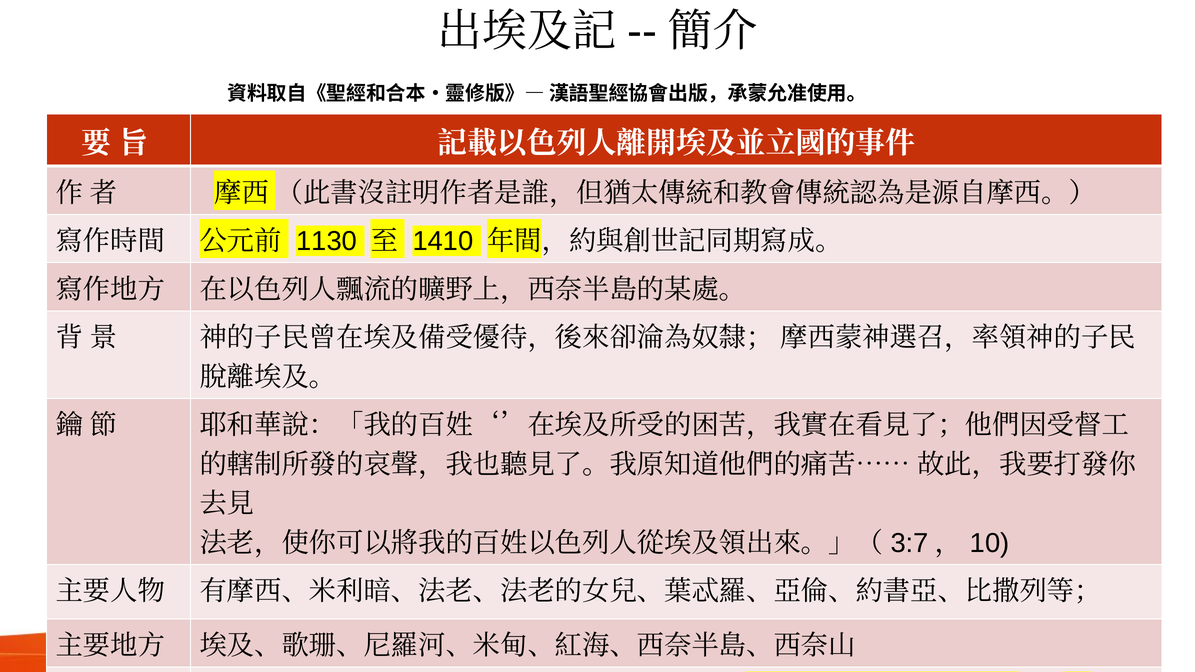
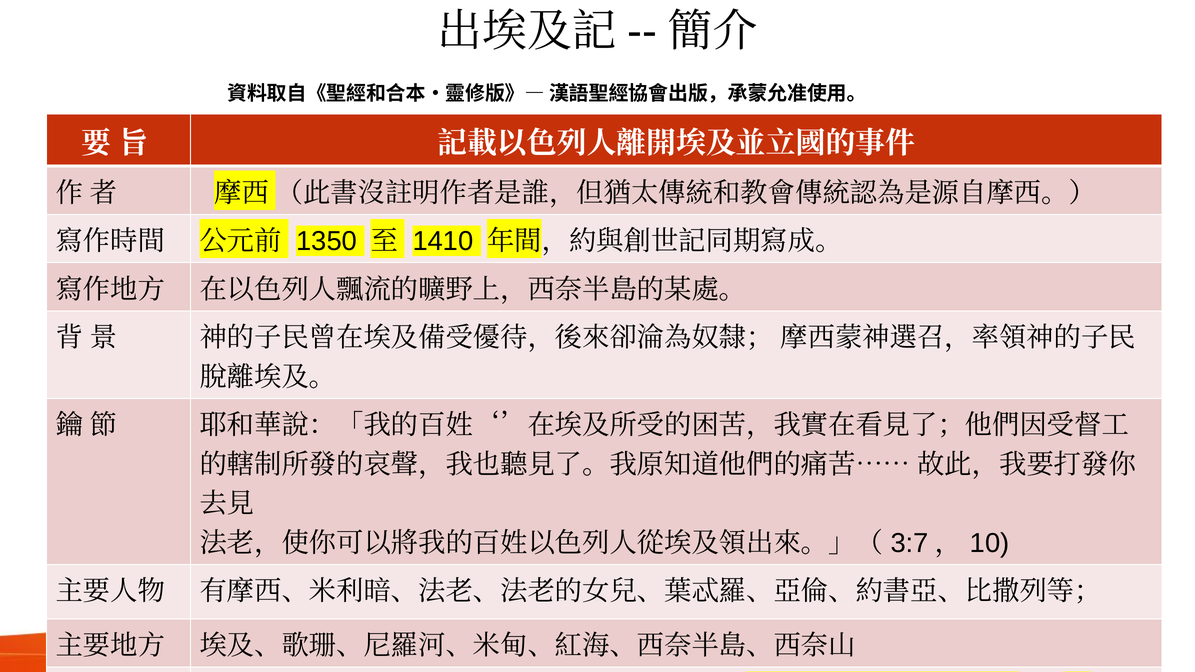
1130: 1130 -> 1350 (327, 241)
